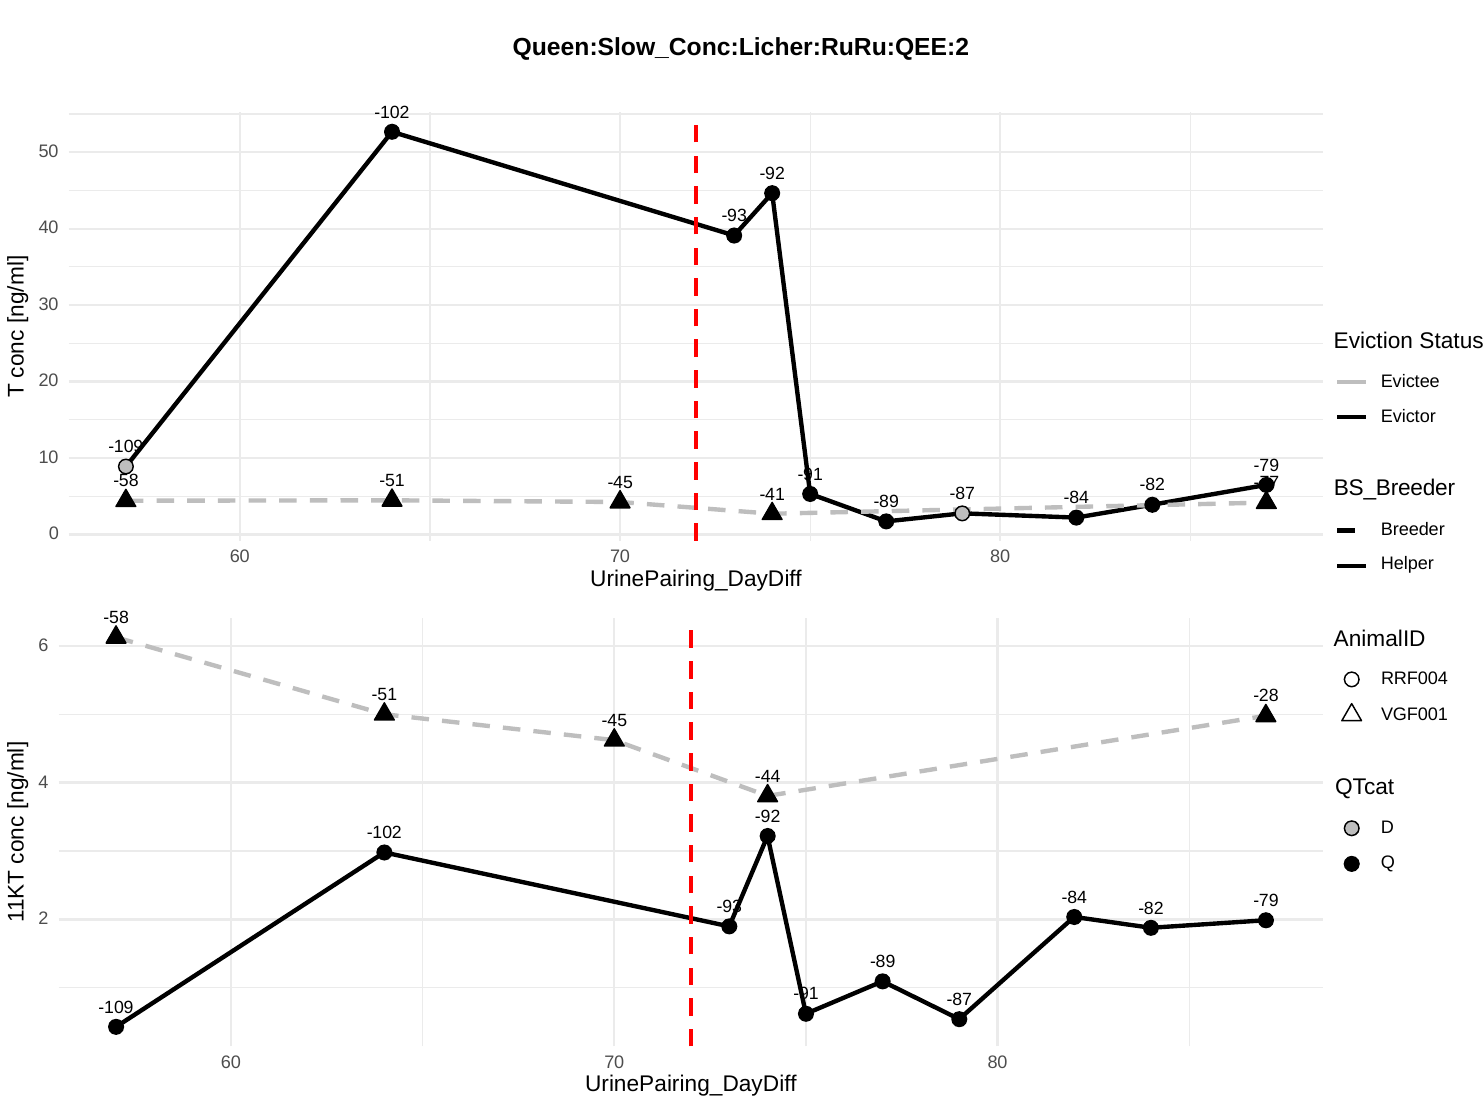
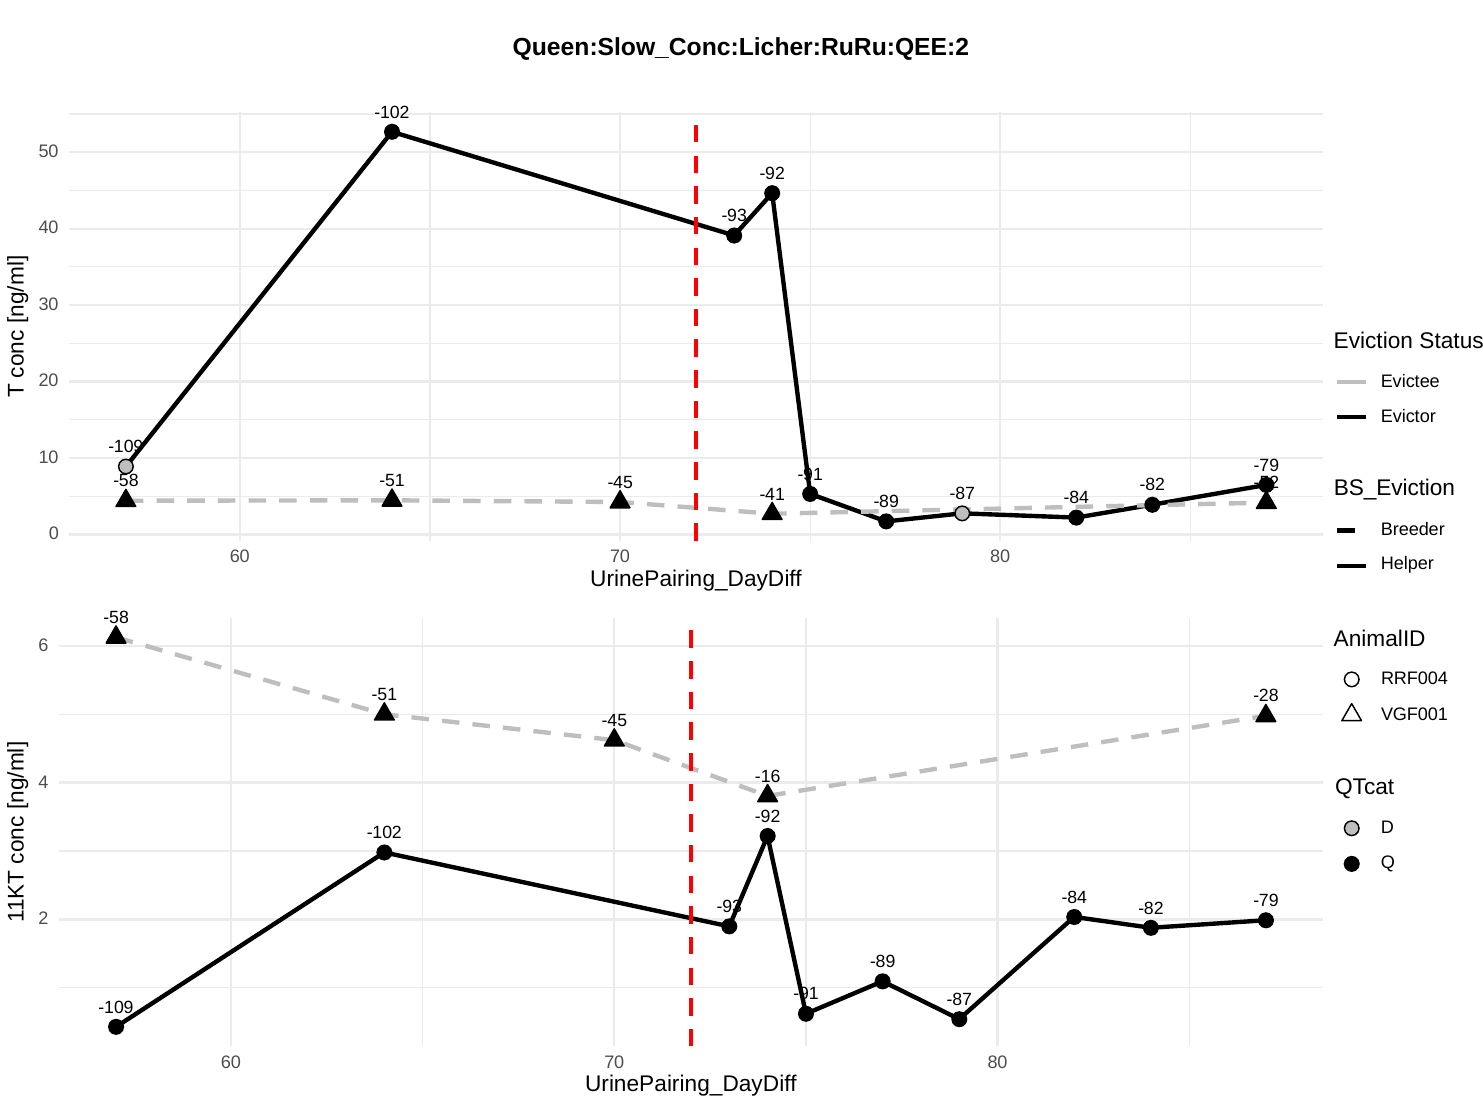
-77: -77 -> -52 (1266, 483)
BS_Breeder: BS_Breeder -> BS_Eviction (1394, 488)
-44: -44 -> -16 (768, 777)
